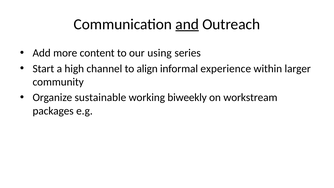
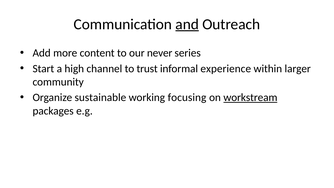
using: using -> never (160, 53)
align: align -> trust (147, 69)
biweekly: biweekly -> focusing (187, 97)
workstream underline: none -> present (250, 97)
